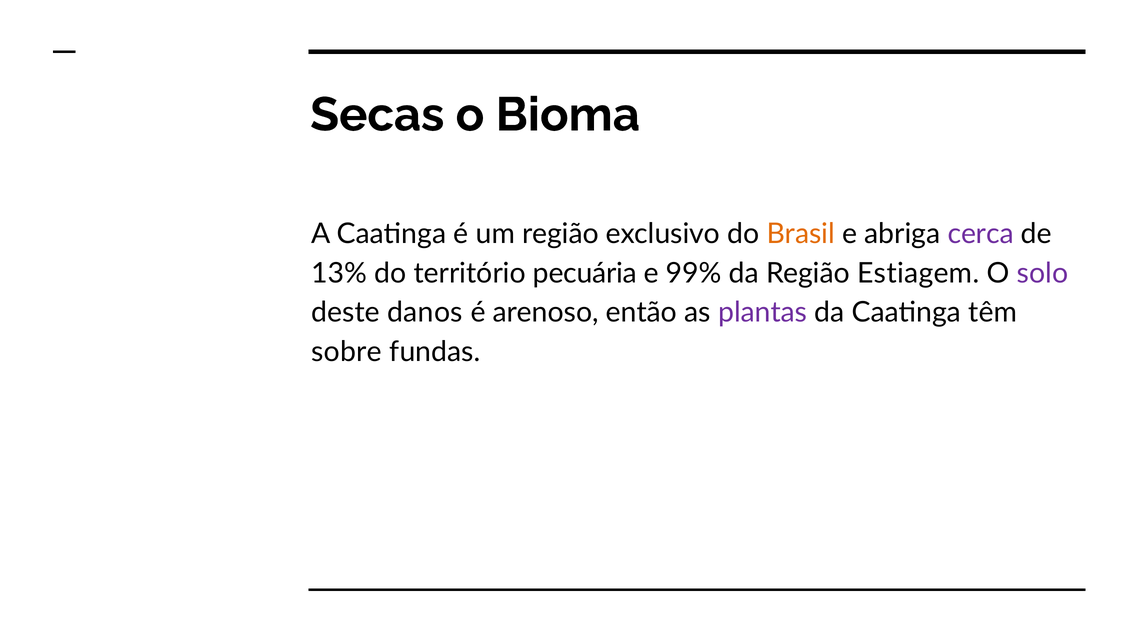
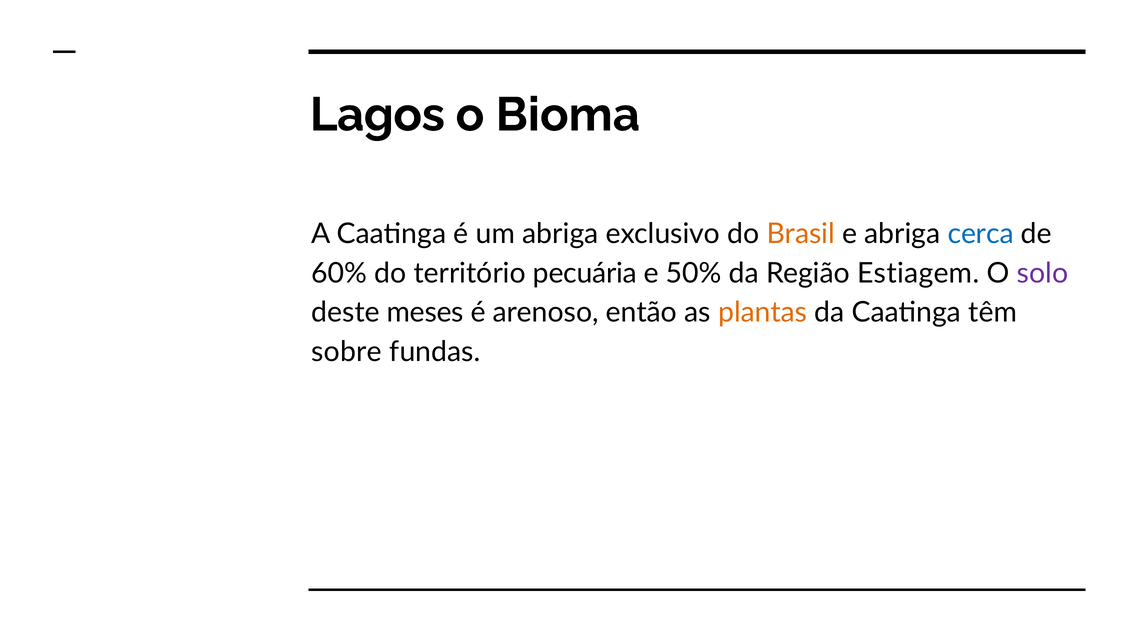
Secas: Secas -> Lagos (377, 115)
um região: região -> abriga (560, 234)
cerca colour: purple -> blue (981, 234)
13%: 13% -> 60% (339, 273)
99%: 99% -> 50% (694, 273)
danos: danos -> meses (425, 313)
plantas colour: purple -> orange (763, 313)
